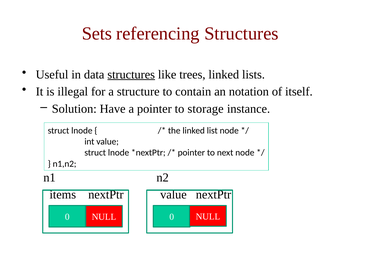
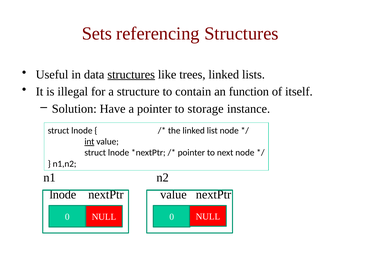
notation: notation -> function (249, 91)
int underline: none -> present (89, 141)
items: items -> lnode (63, 194)
